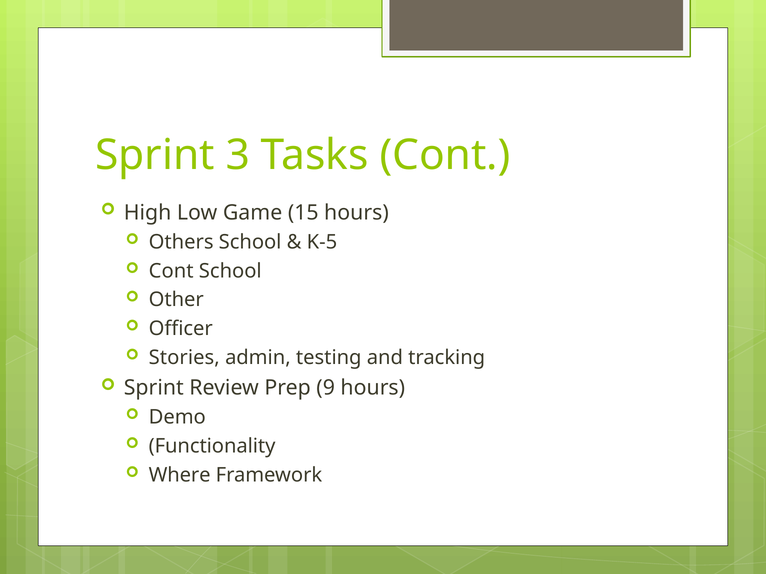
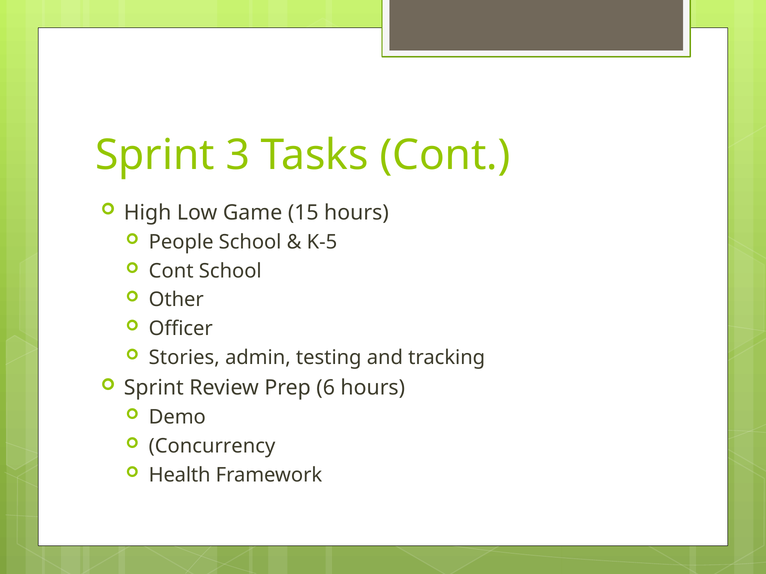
Others: Others -> People (181, 242)
9: 9 -> 6 (326, 388)
Functionality: Functionality -> Concurrency (212, 446)
Where: Where -> Health (180, 475)
